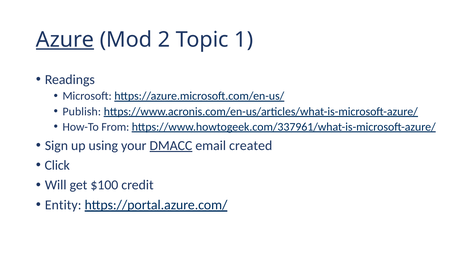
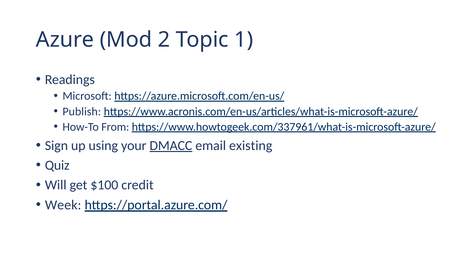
Azure underline: present -> none (65, 40)
created: created -> existing (251, 146)
Click: Click -> Quiz (57, 166)
Entity: Entity -> Week (63, 205)
